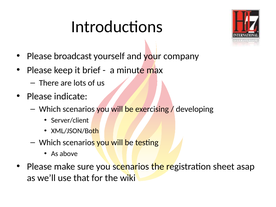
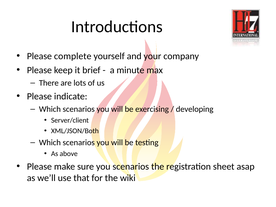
broadcast: broadcast -> complete (73, 56)
